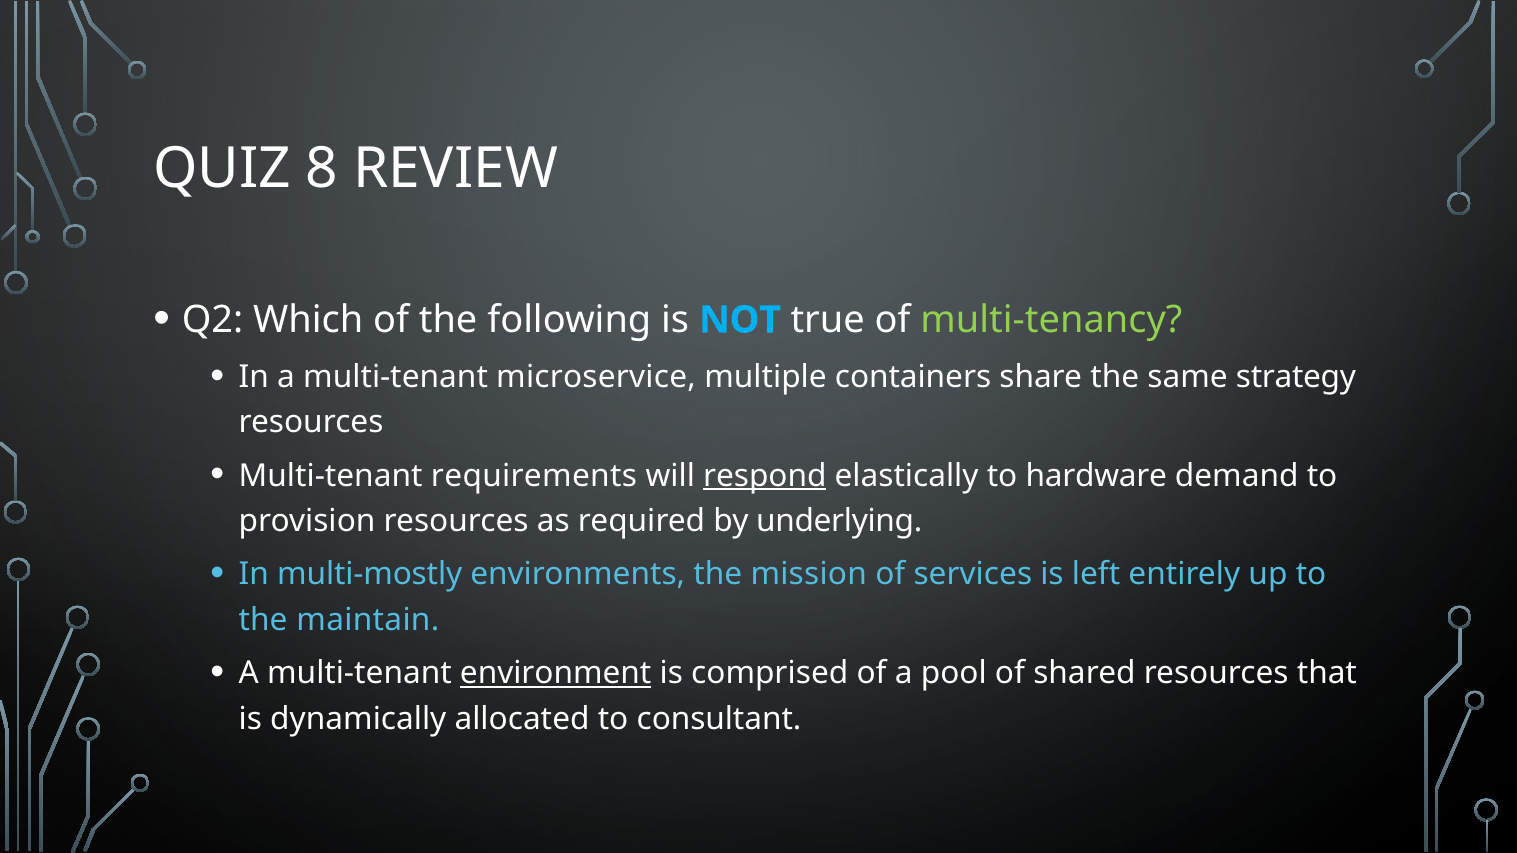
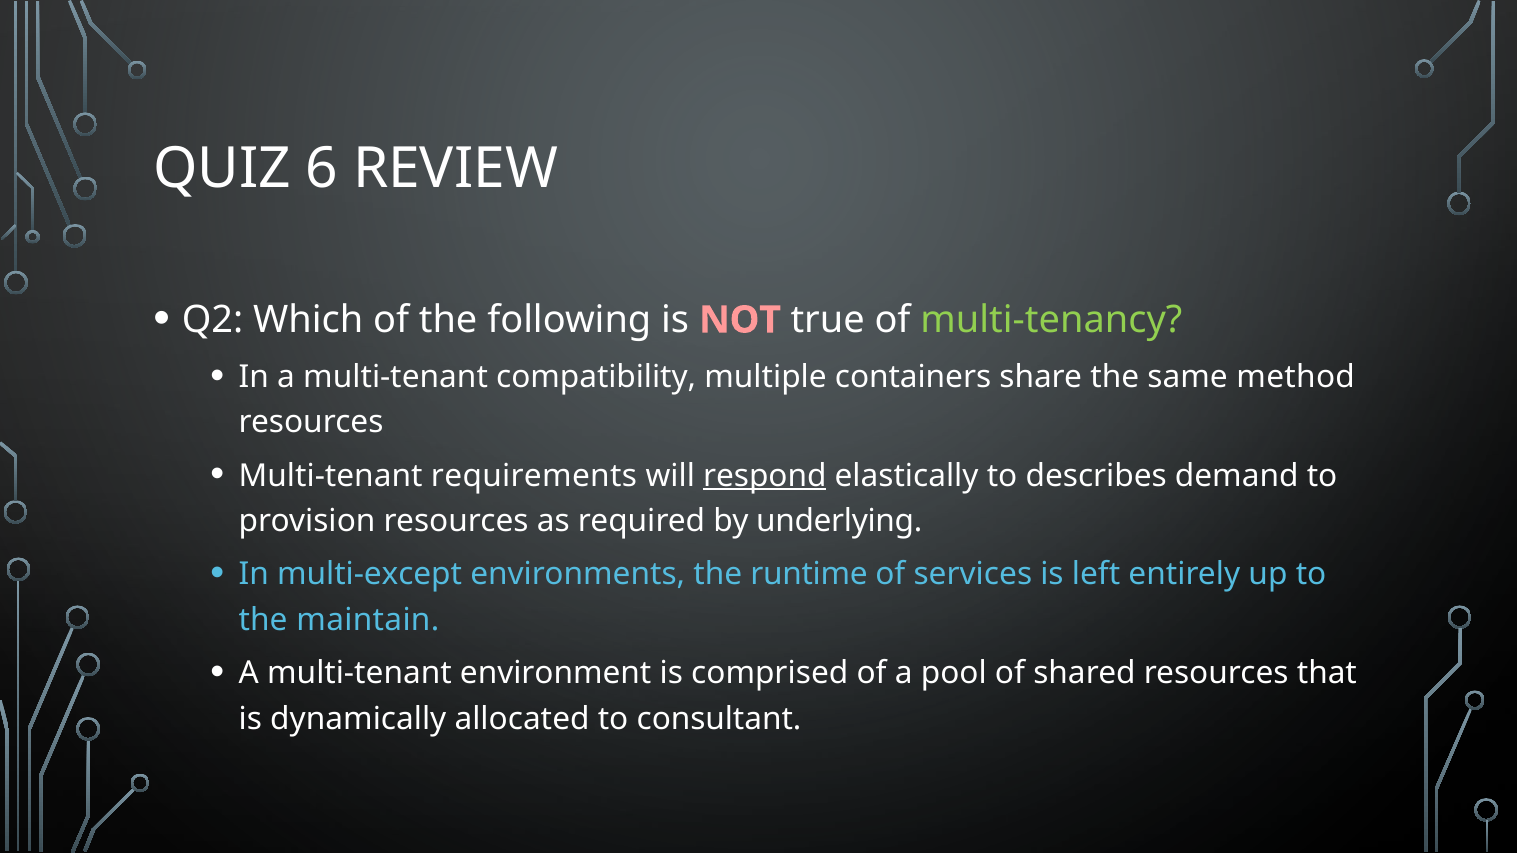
8: 8 -> 6 (322, 169)
NOT colour: light blue -> pink (740, 320)
microservice: microservice -> compatibility (596, 377)
strategy: strategy -> method (1296, 377)
hardware: hardware -> describes (1096, 476)
multi-mostly: multi-mostly -> multi-except (370, 575)
mission: mission -> runtime (809, 575)
environment underline: present -> none (556, 674)
